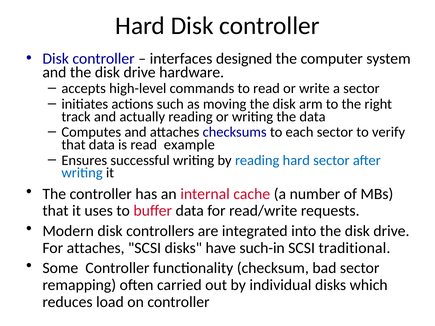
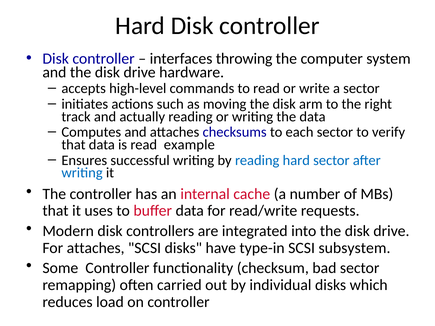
designed: designed -> throwing (244, 59)
such-in: such-in -> type-in (262, 248)
traditional: traditional -> subsystem (354, 248)
